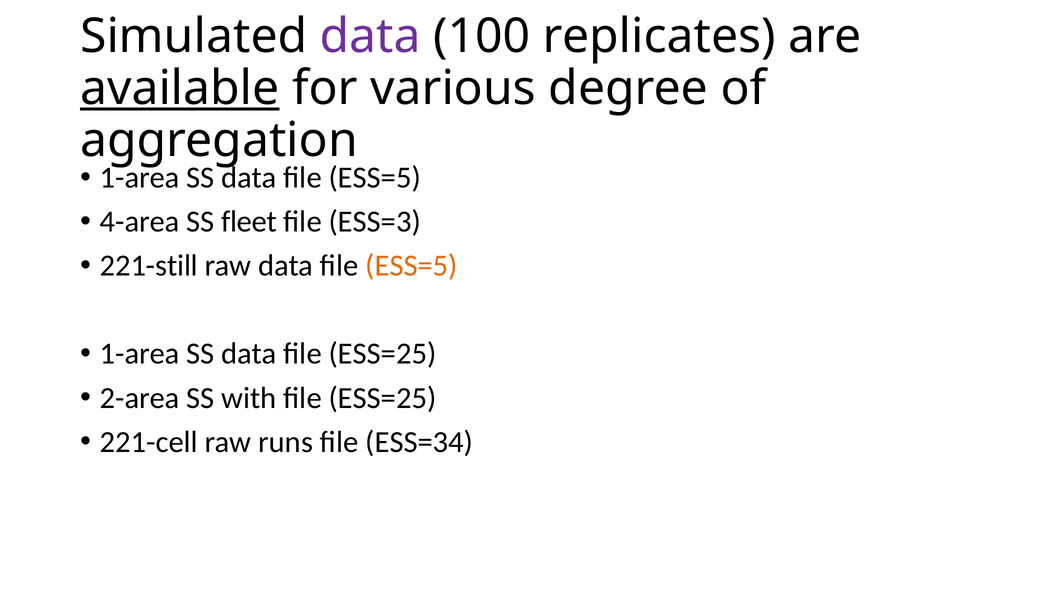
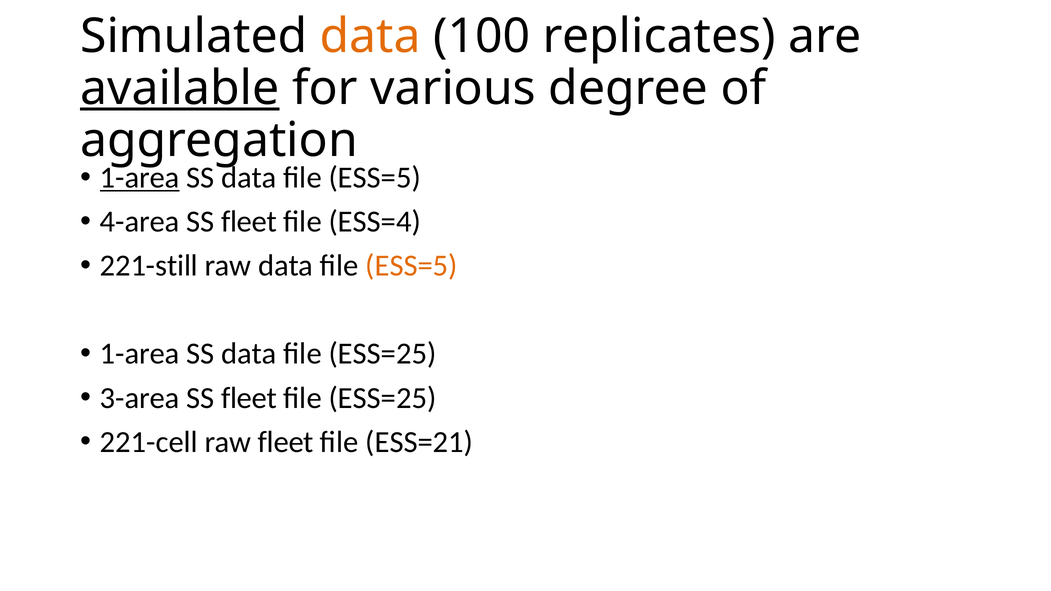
data colour: purple -> orange (370, 36)
1-area underline: none -> present (140, 178)
ESS=3: ESS=3 -> ESS=4 (375, 222)
2-area: 2-area -> 3-area (140, 398)
with: with -> fleet (249, 398)
raw runs: runs -> fleet (286, 442)
ESS=34: ESS=34 -> ESS=21 (419, 442)
